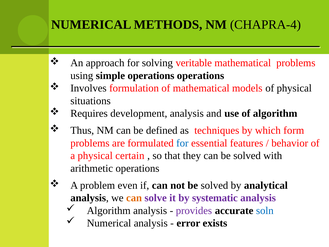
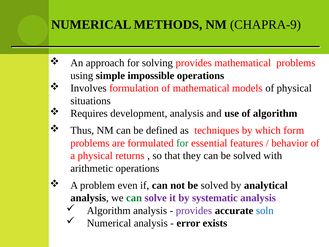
CHAPRA-4: CHAPRA-4 -> CHAPRA-9 (265, 25)
solving veritable: veritable -> provides (194, 63)
simple operations: operations -> impossible (151, 76)
for colour: blue -> green (182, 143)
certain: certain -> returns (130, 156)
can colour: orange -> green (134, 198)
